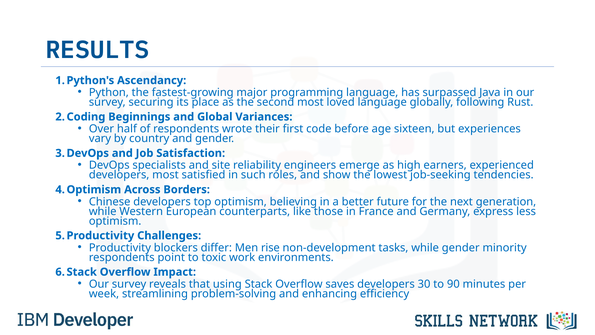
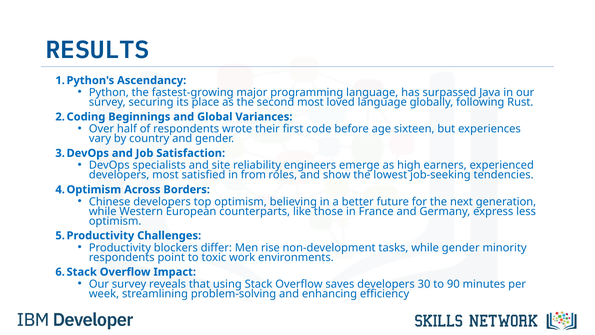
such: such -> from (253, 175)
